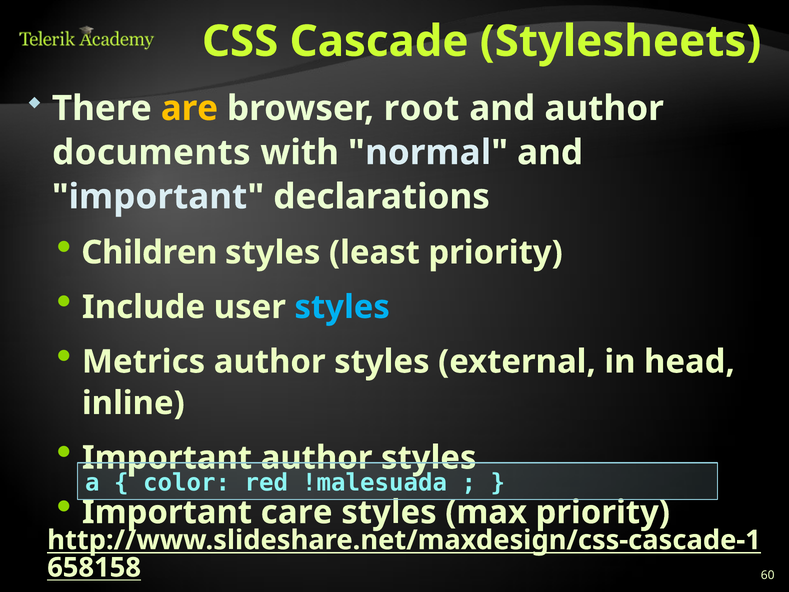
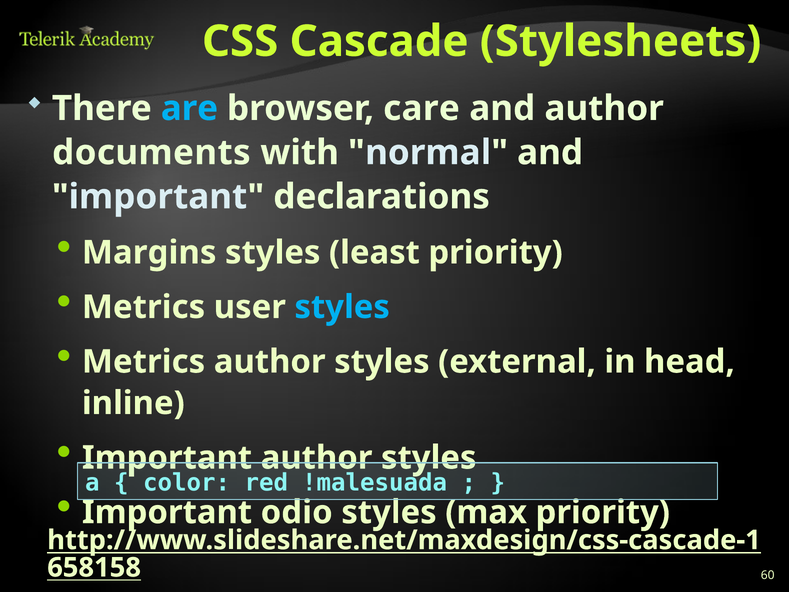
are colour: yellow -> light blue (189, 108)
root: root -> care (421, 108)
Children: Children -> Margins (149, 252)
Include: Include -> Metrics (144, 307)
care: care -> odio (297, 512)
